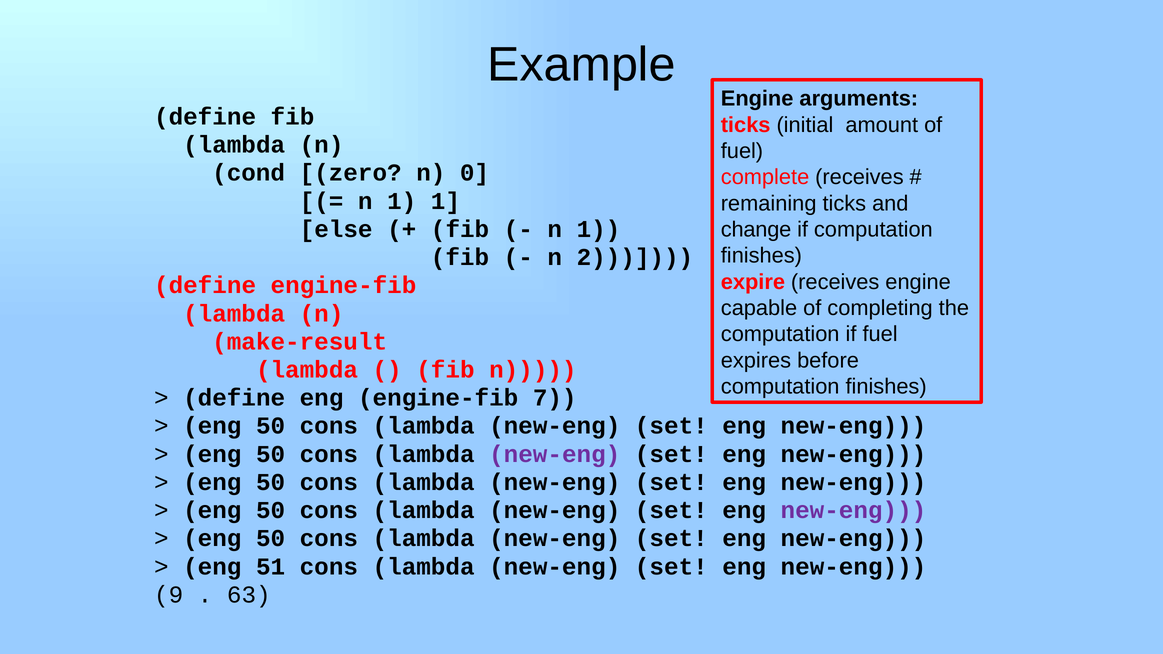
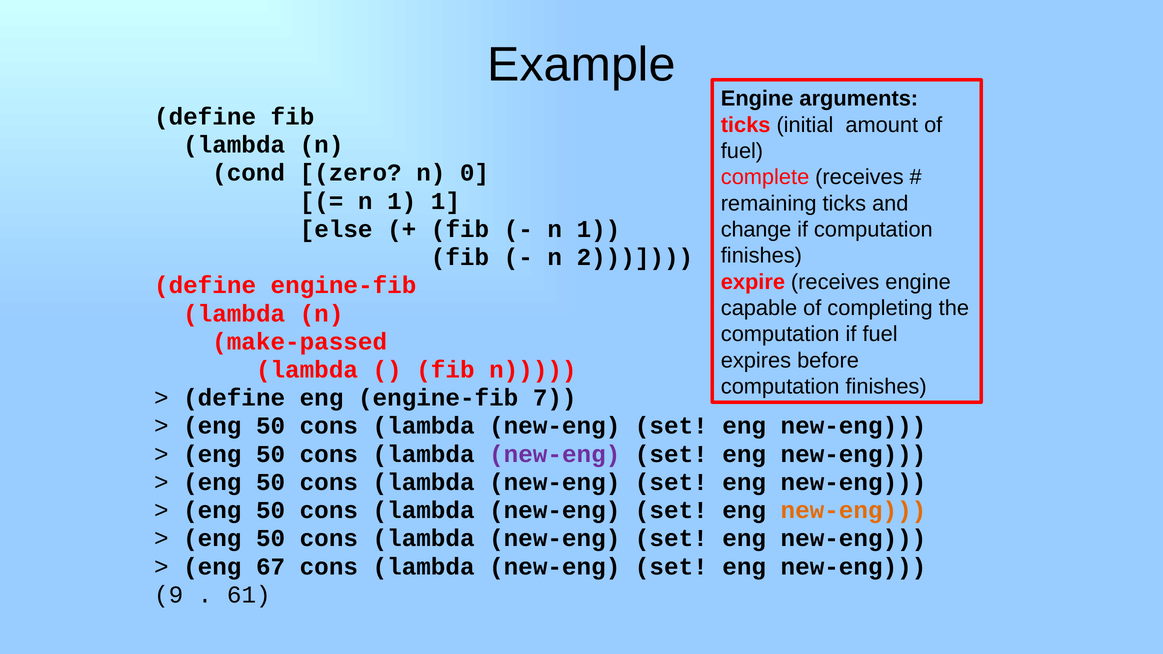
make-result: make-result -> make-passed (300, 342)
new-eng colour: purple -> orange (853, 510)
51: 51 -> 67 (271, 567)
63: 63 -> 61 (249, 595)
